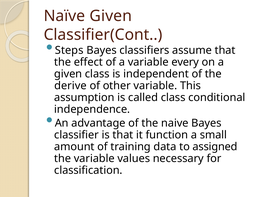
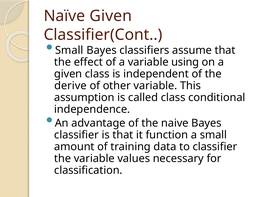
Steps: Steps -> Small (69, 50)
every: every -> using (185, 62)
to assigned: assigned -> classifier (215, 146)
